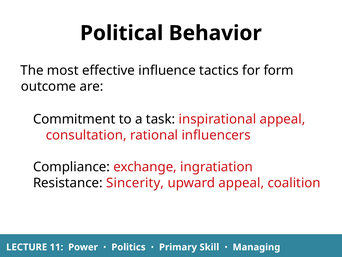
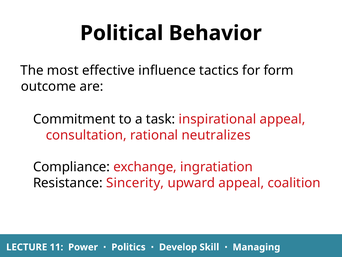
influencers: influencers -> neutralizes (216, 135)
Primary: Primary -> Develop (178, 247)
